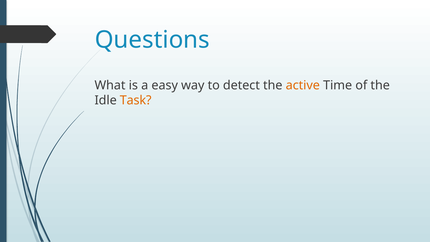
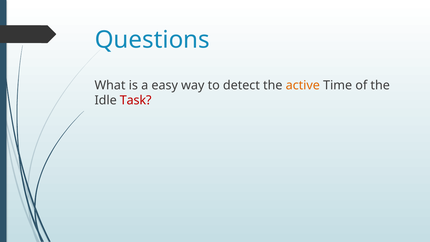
Task colour: orange -> red (136, 100)
